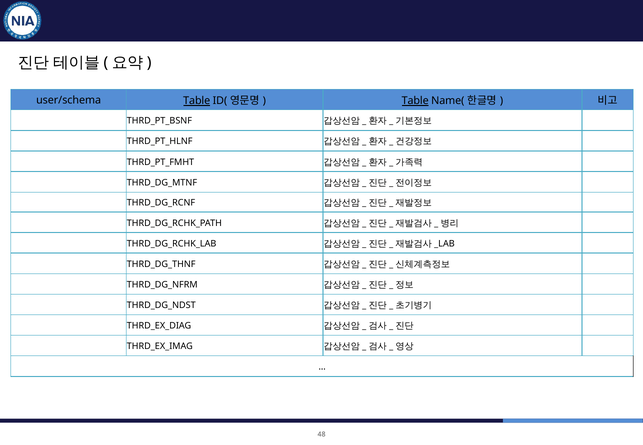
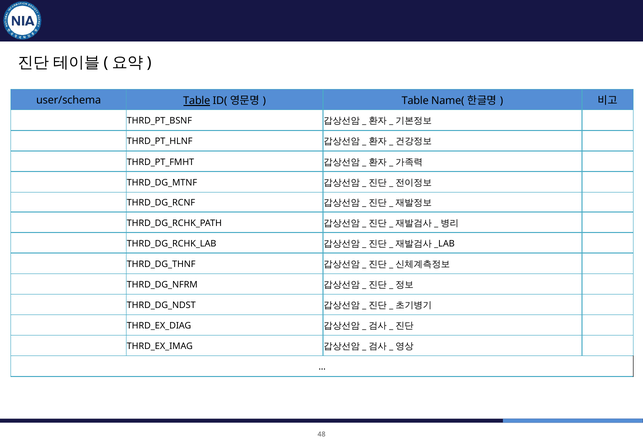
Table underline: present -> none (415, 101)
